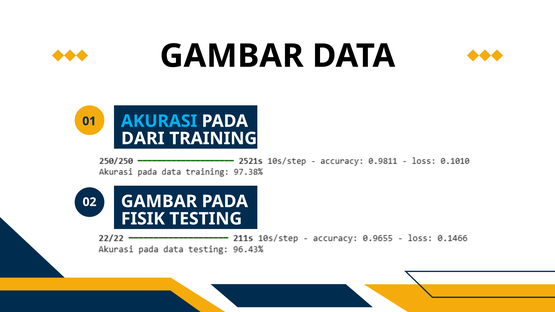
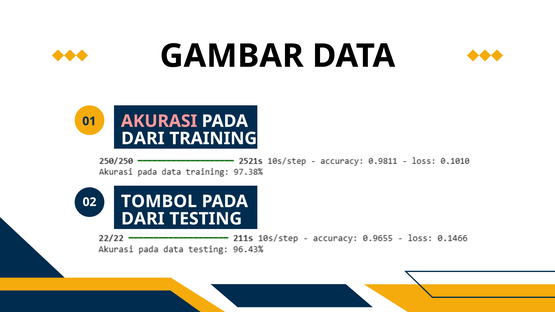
AKURASI colour: light blue -> pink (159, 121)
GAMBAR: GAMBAR -> TOMBOL (159, 202)
FISIK: FISIK -> DARI (143, 219)
